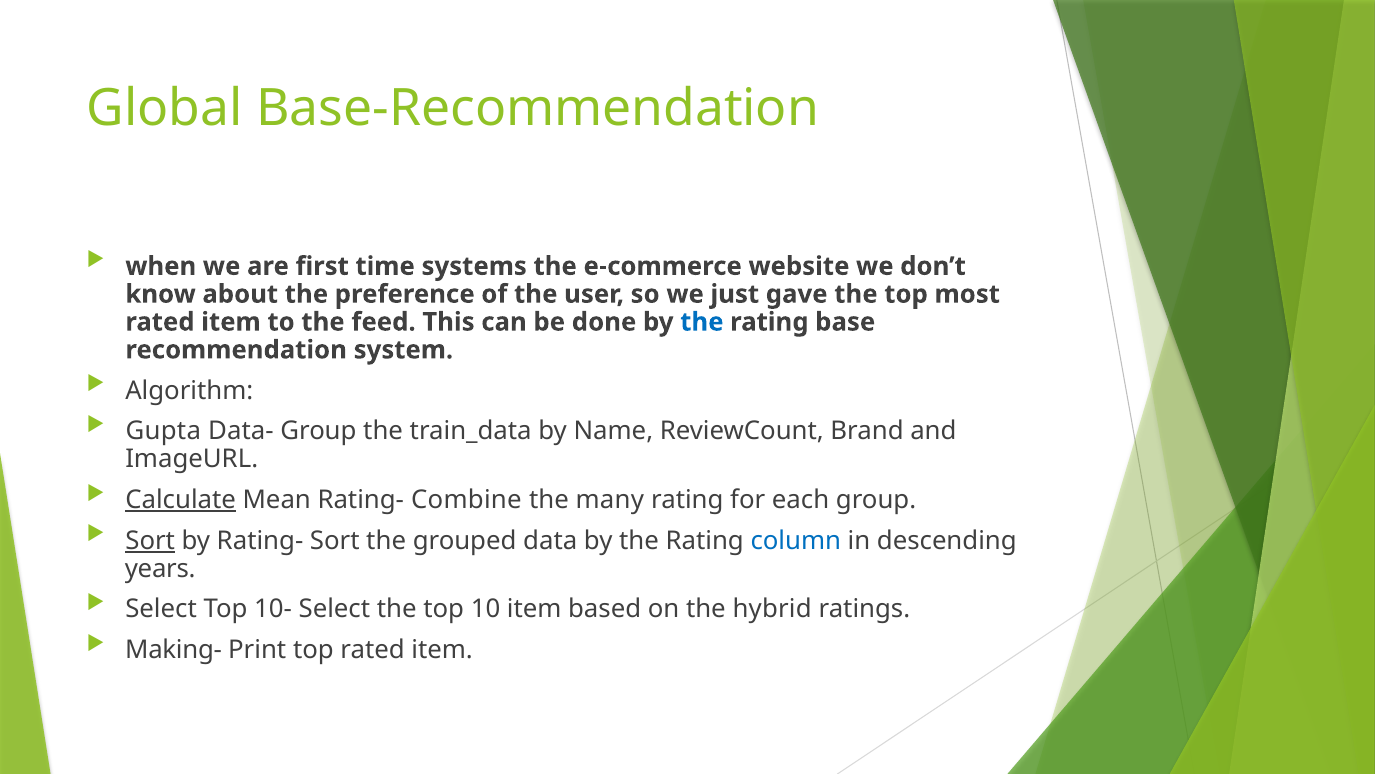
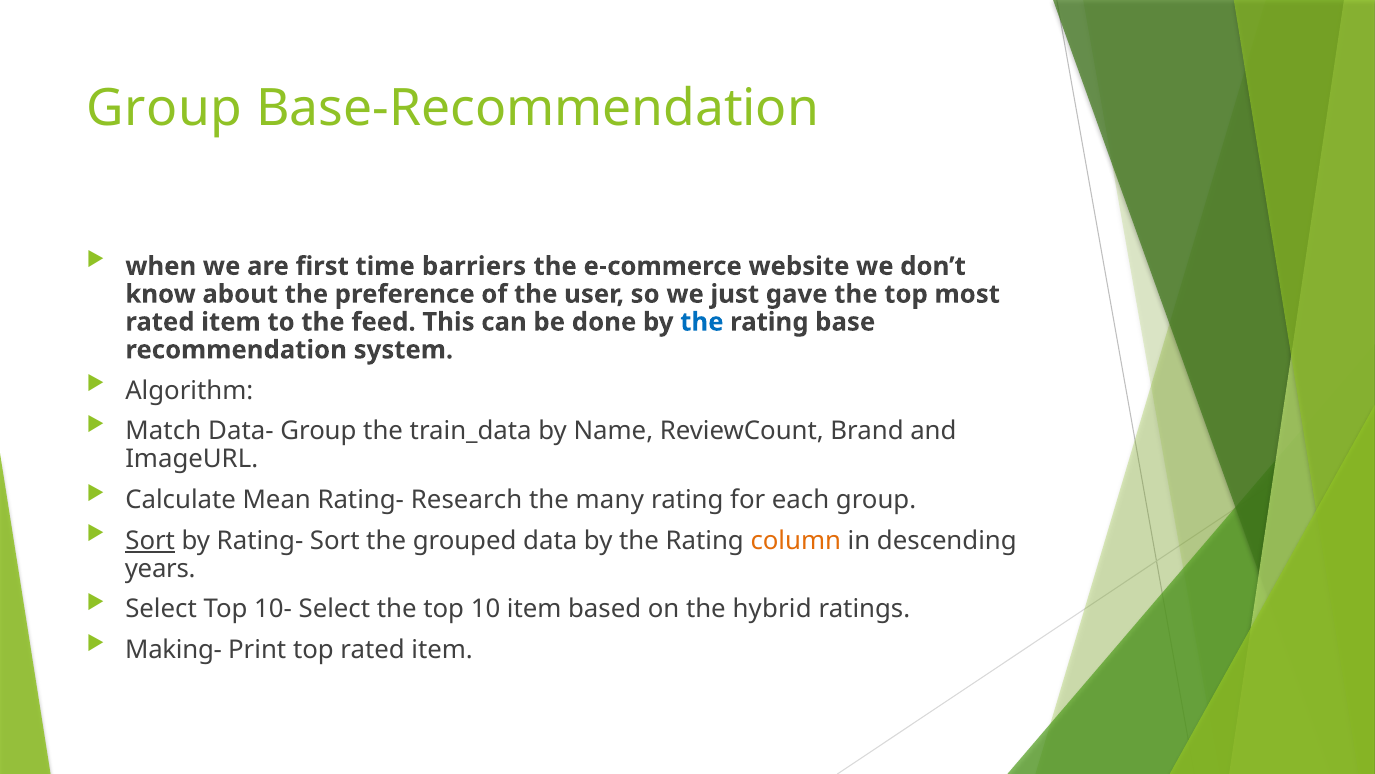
Global: Global -> Group (165, 108)
systems: systems -> barriers (474, 266)
Gupta: Gupta -> Match (163, 431)
Calculate underline: present -> none (181, 500)
Combine: Combine -> Research (467, 500)
column colour: blue -> orange (796, 540)
